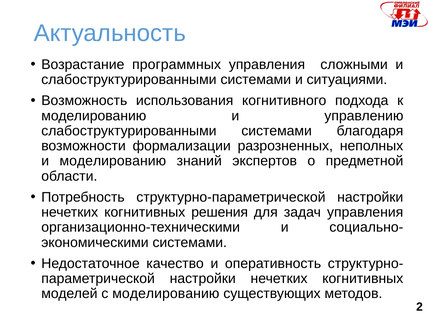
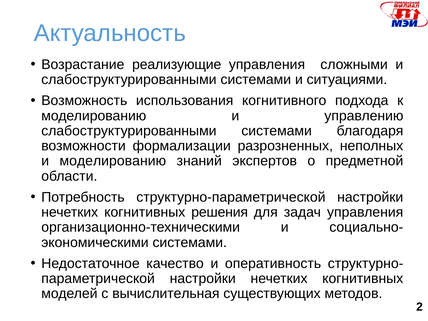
программных: программных -> реализующие (177, 64)
с моделированию: моделированию -> вычислительная (166, 294)
